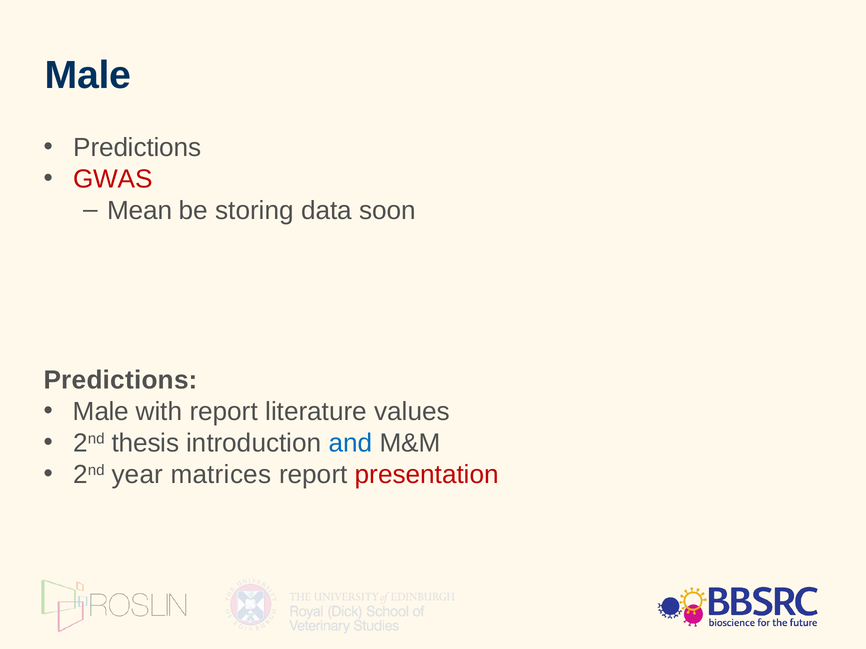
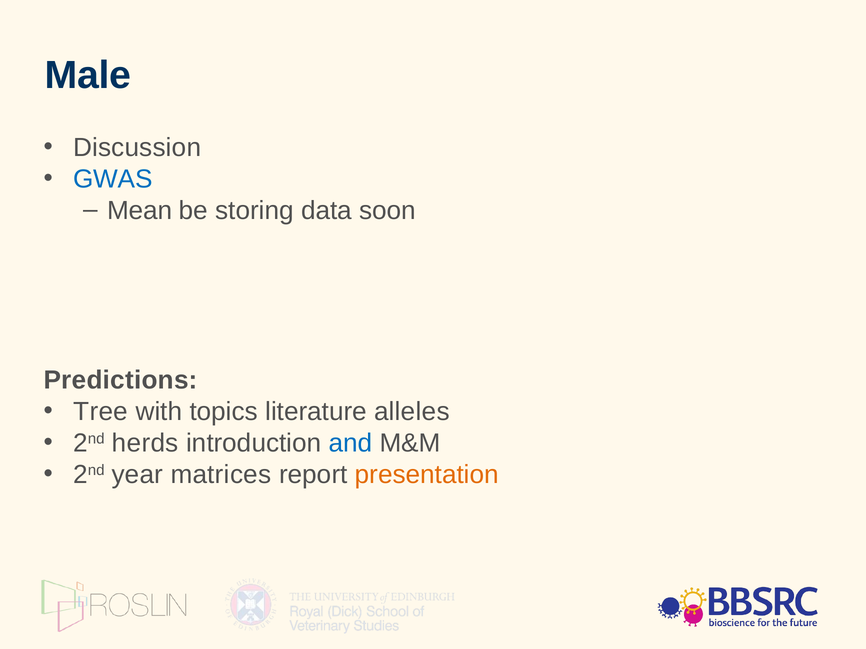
Predictions: Predictions -> Discussion (137, 148)
GWAS colour: red -> blue (113, 179)
Male: Male -> Tree (101, 412)
with report: report -> topics (224, 412)
values: values -> alleles (412, 412)
thesis: thesis -> herds (145, 443)
presentation colour: red -> orange (427, 475)
